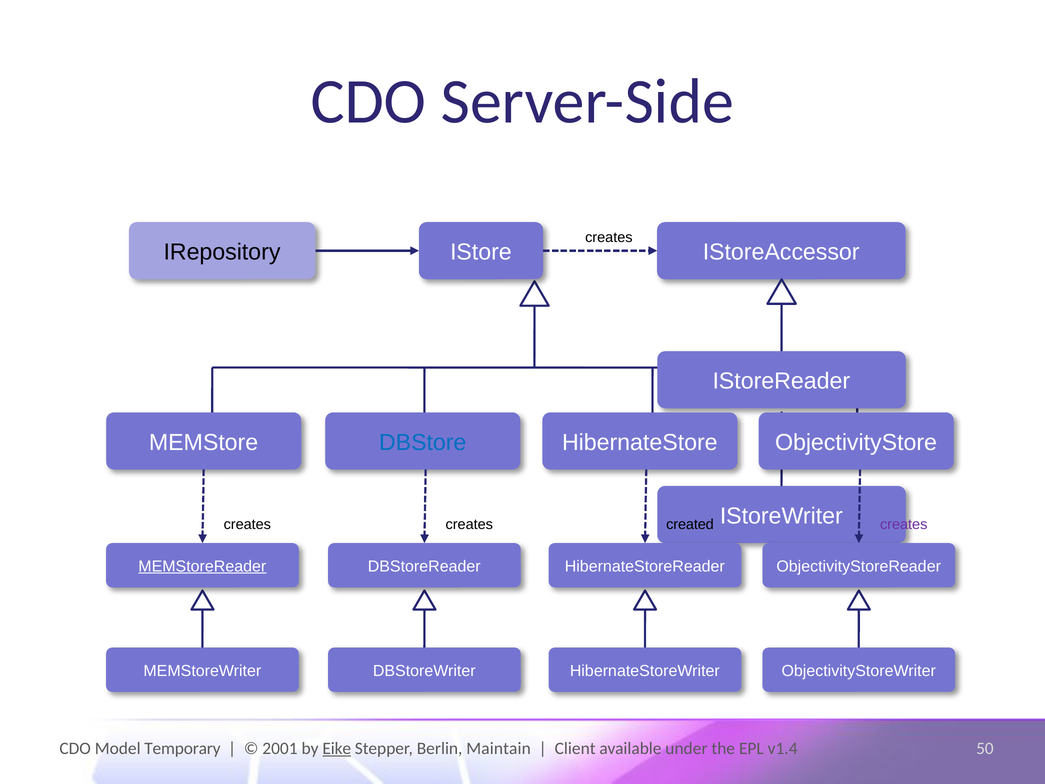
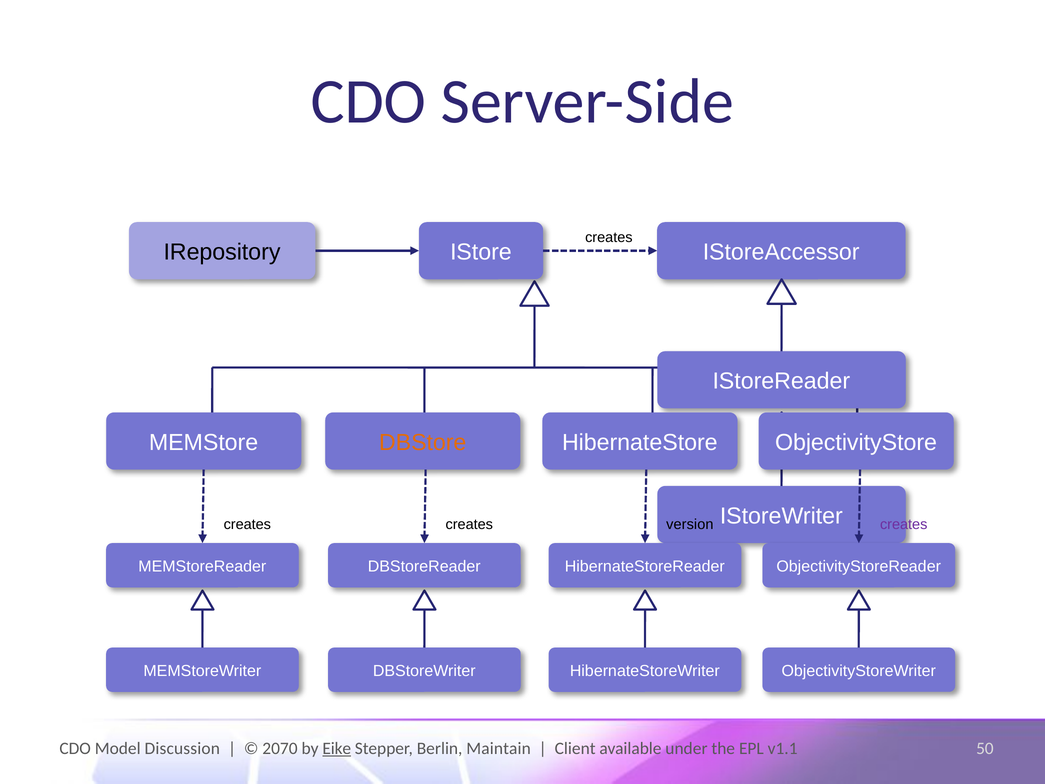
DBStore colour: blue -> orange (423, 442)
created: created -> version (690, 524)
MEMStoreReader underline: present -> none (202, 566)
Temporary: Temporary -> Discussion (182, 748)
2001: 2001 -> 2070 (280, 748)
v1.4: v1.4 -> v1.1 (783, 748)
